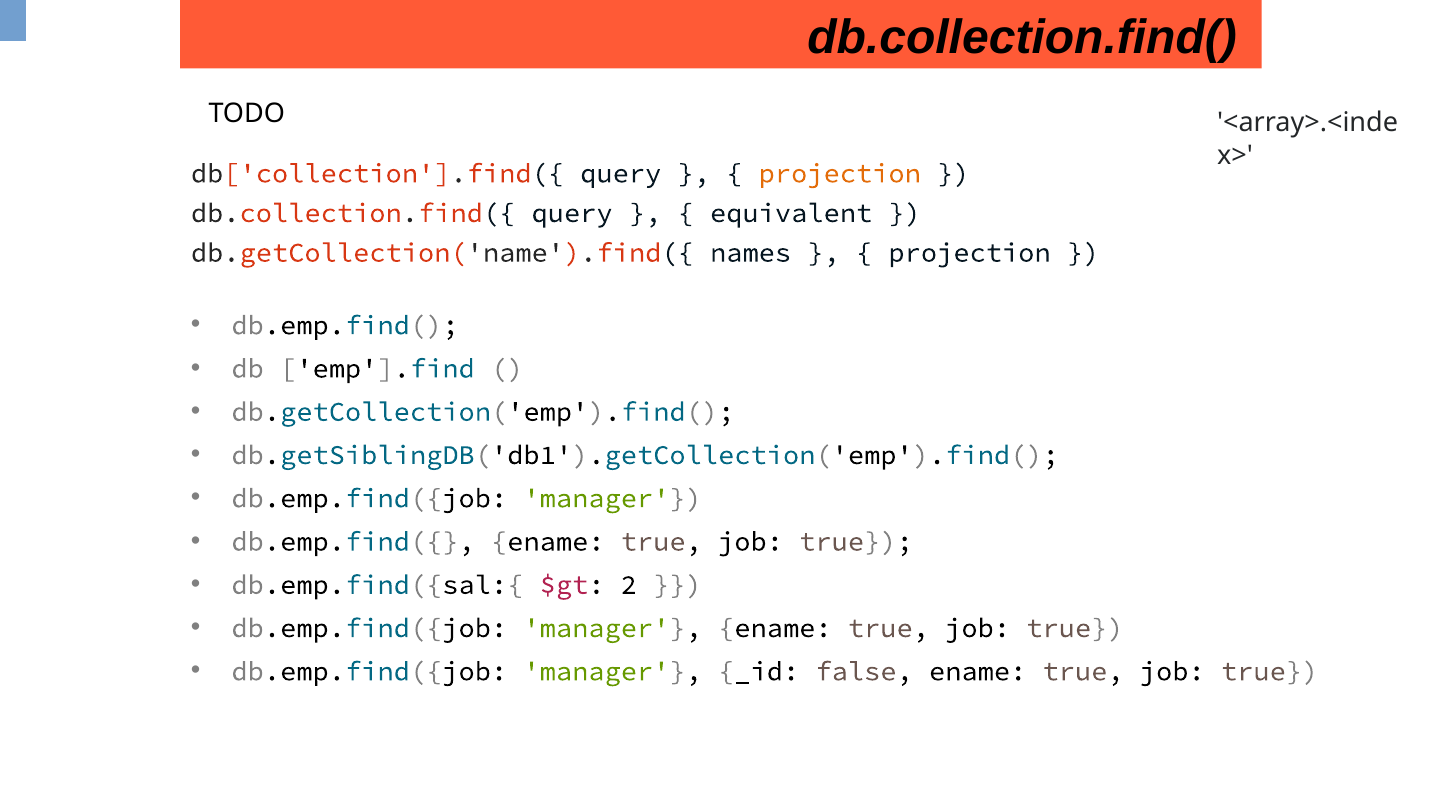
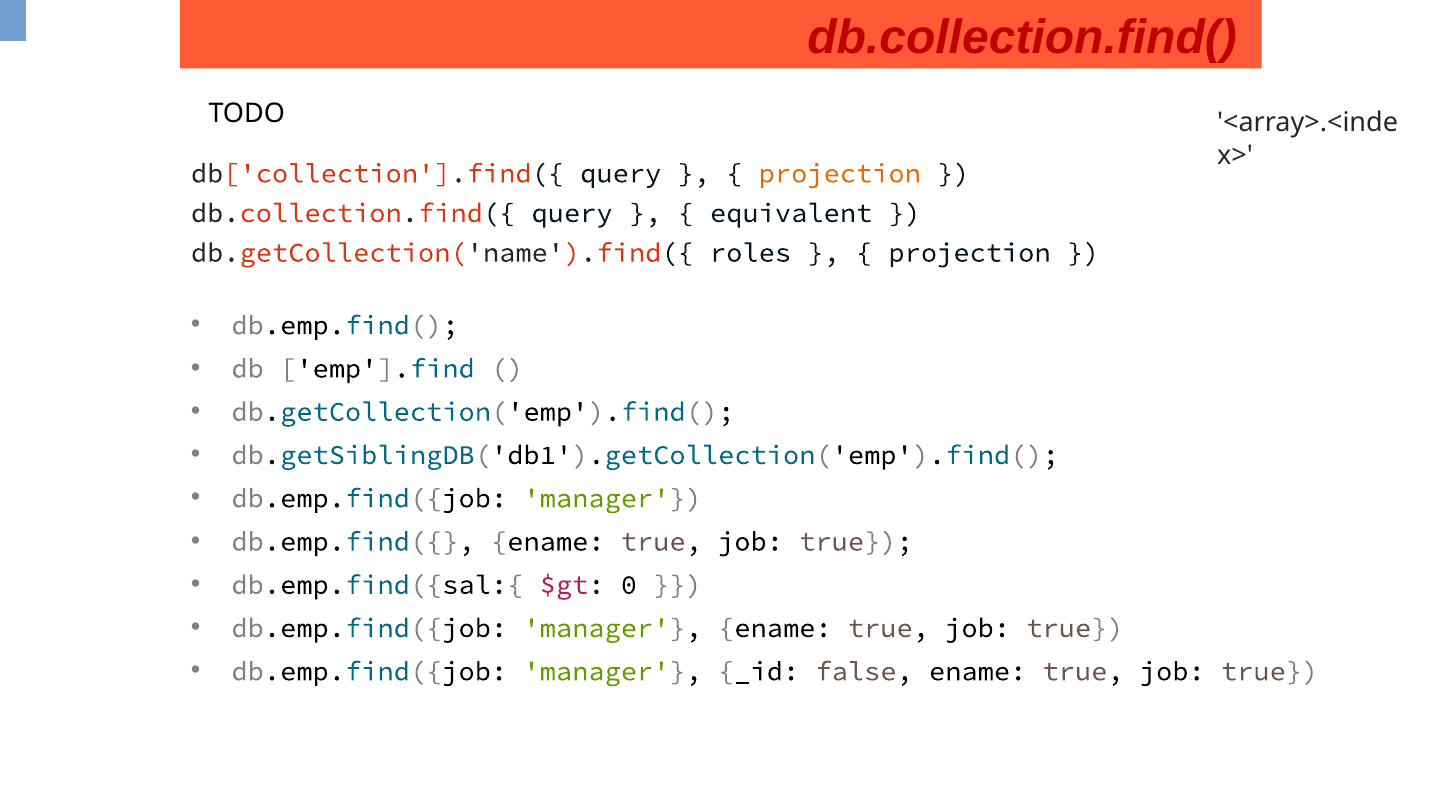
db.collection.find( colour: black -> red (1022, 38)
names: names -> roles (751, 253)
2: 2 -> 0 (629, 585)
